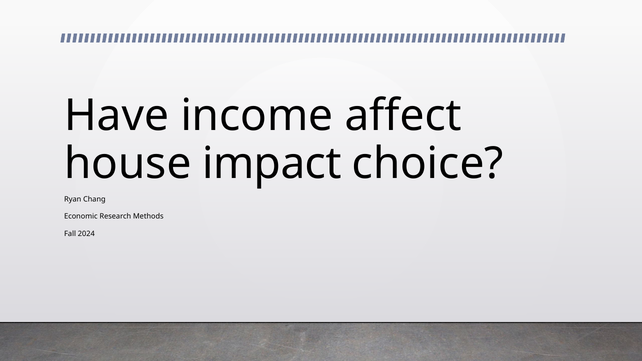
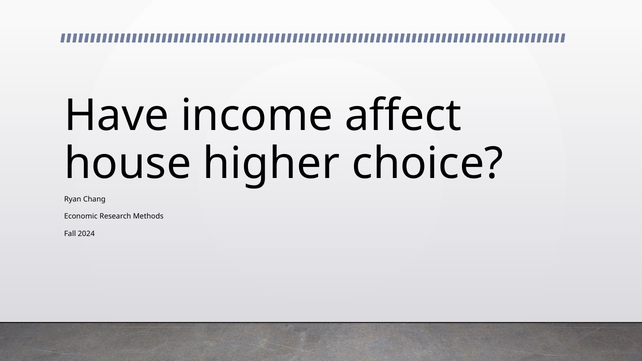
impact: impact -> higher (271, 164)
